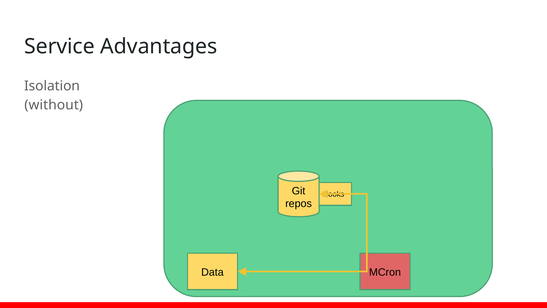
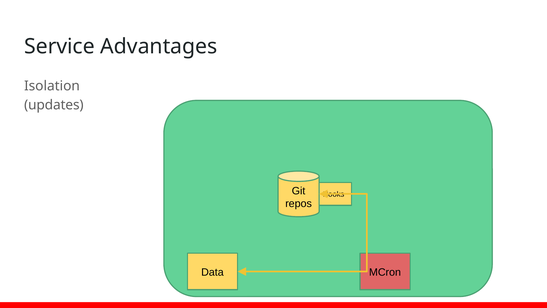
without: without -> updates (54, 105)
